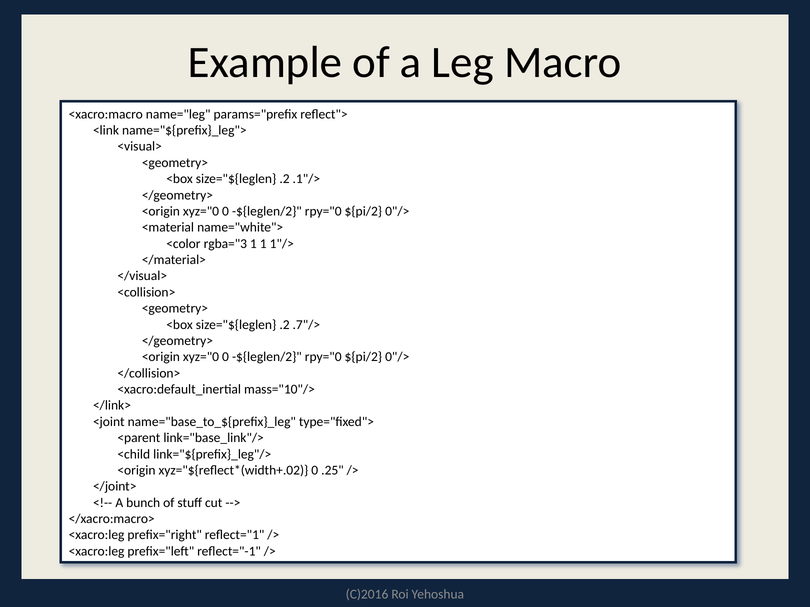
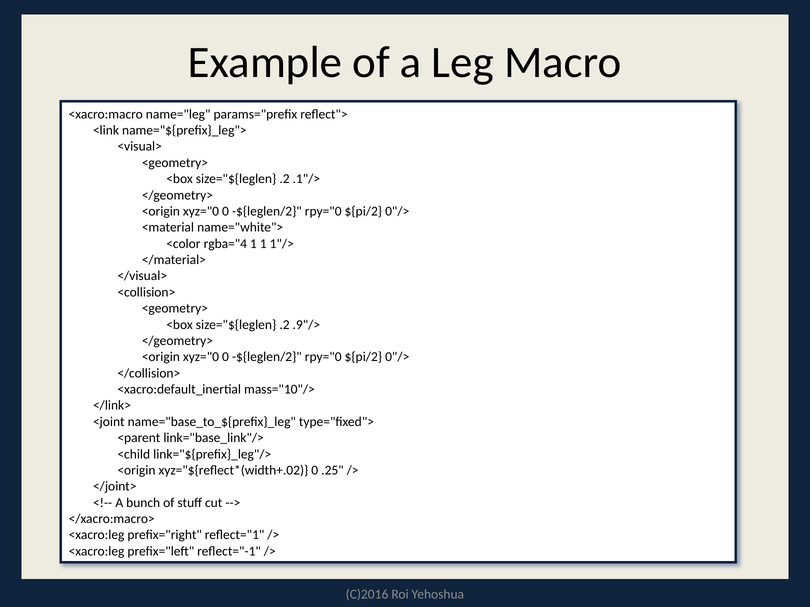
rgba="3: rgba="3 -> rgba="4 (225, 244)
.7"/>: .7"/> -> .9"/> (306, 325)
